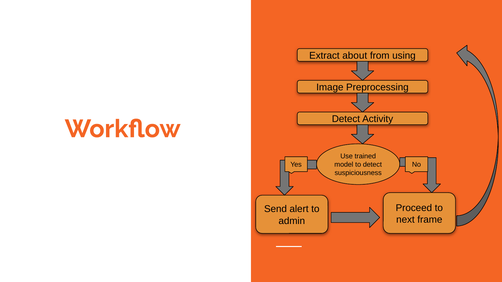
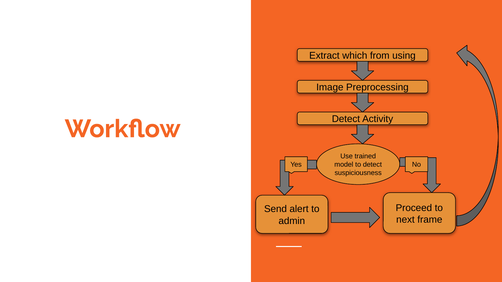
about: about -> which (355, 56)
